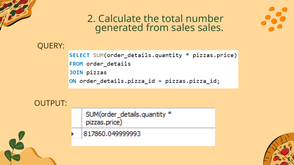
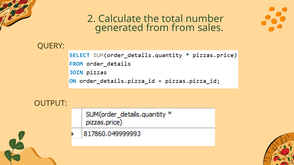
from sales: sales -> from (183, 28)
